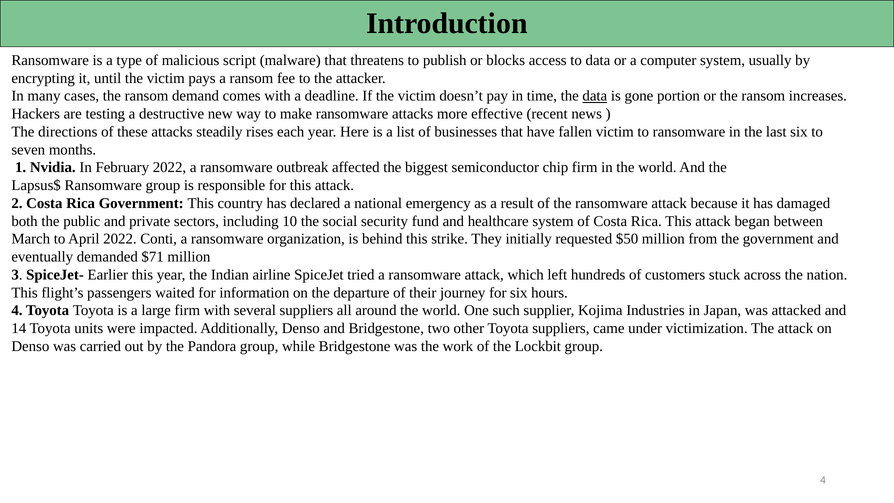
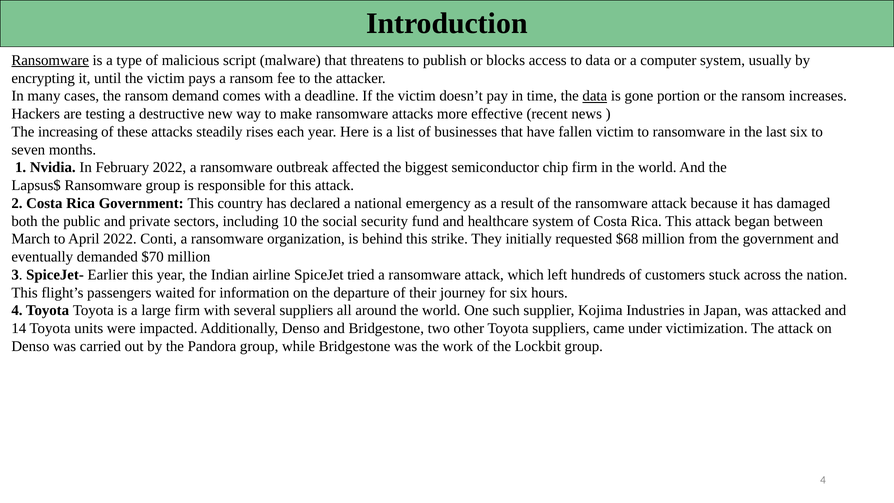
Ransomware underline: none -> present (50, 60)
directions: directions -> increasing (68, 132)
$50: $50 -> $68 (627, 239)
$71: $71 -> $70 (153, 257)
